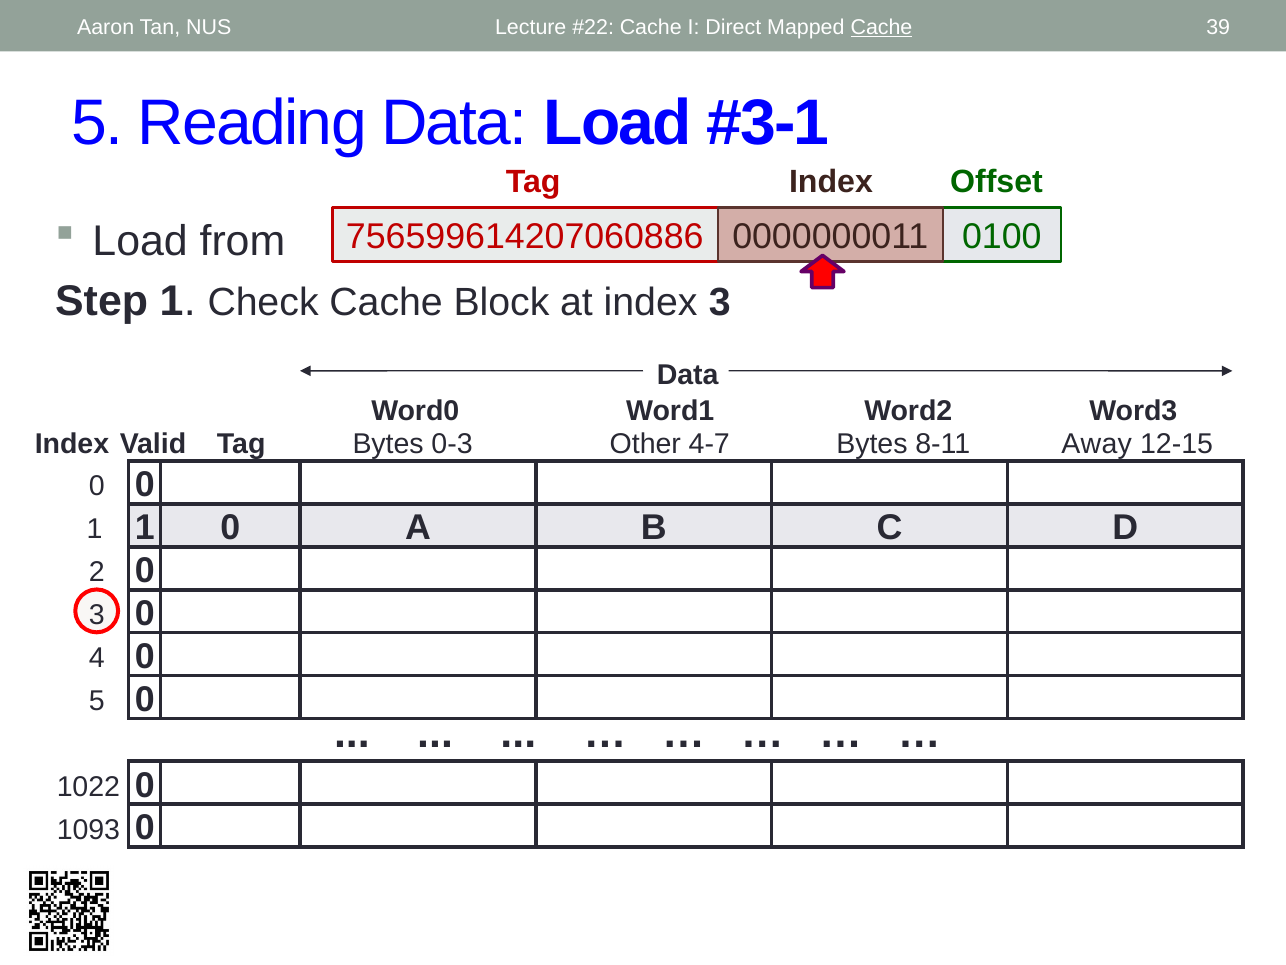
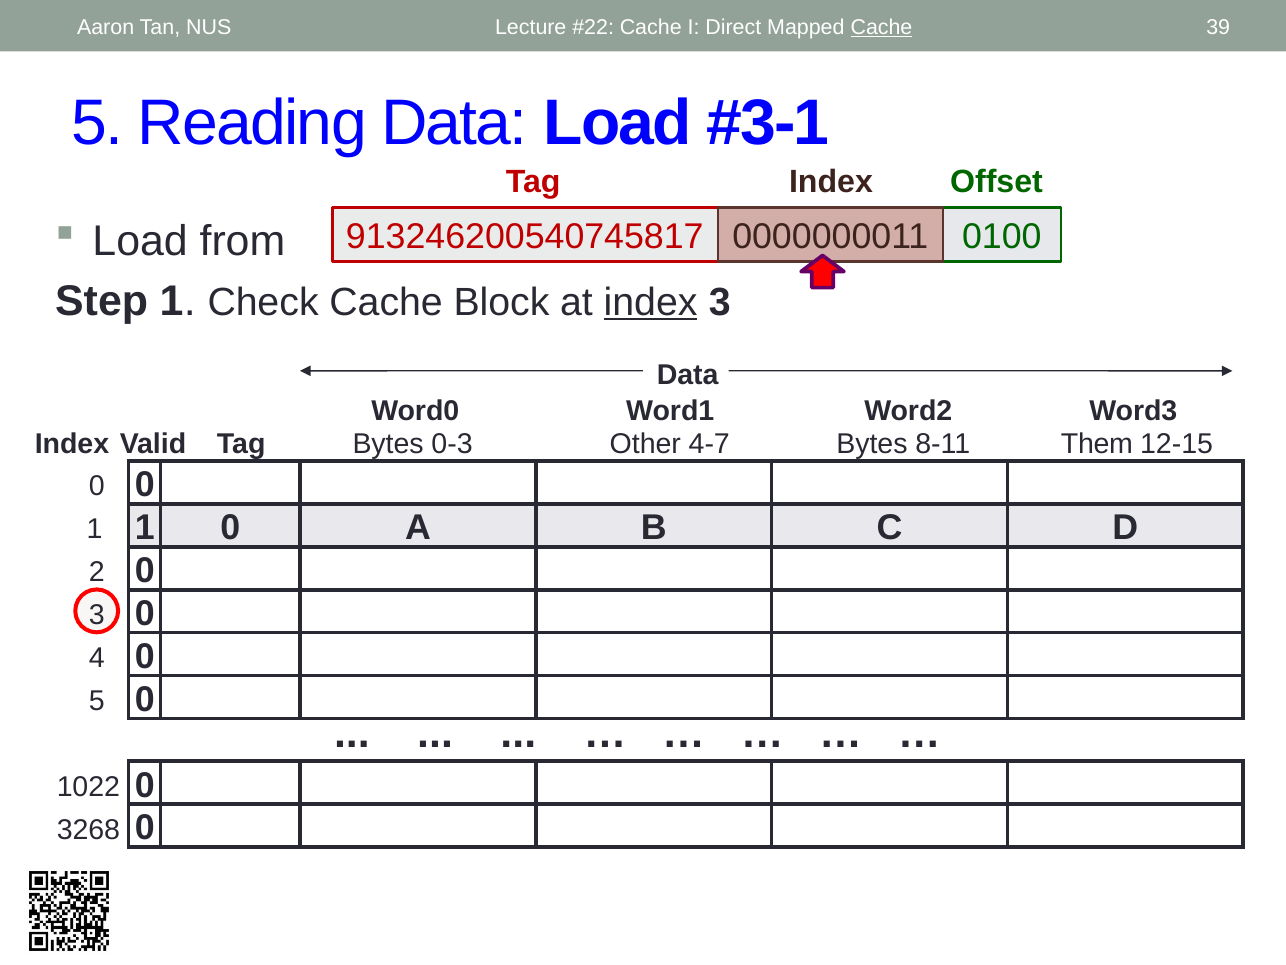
756599614207060886: 756599614207060886 -> 913246200540745817 (525, 237)
index underline: none -> present (651, 302)
Away: Away -> Them (1097, 443)
1093: 1093 -> 3268 (88, 829)
